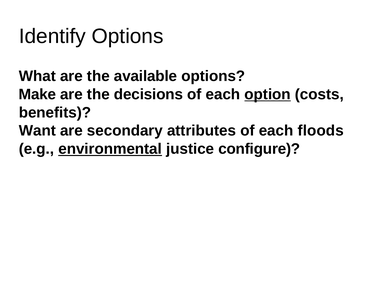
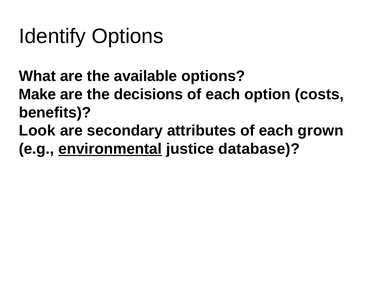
option underline: present -> none (268, 94)
Want: Want -> Look (37, 131)
floods: floods -> grown (321, 131)
configure: configure -> database (259, 149)
